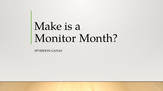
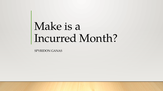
Monitor: Monitor -> Incurred (56, 39)
